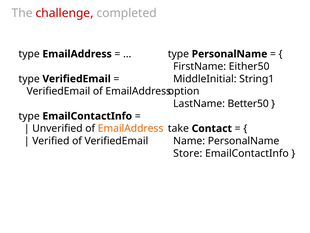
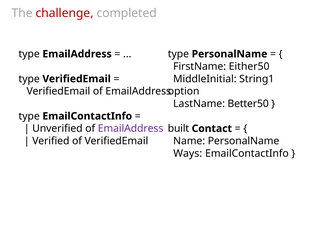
EmailAddress colour: orange -> purple (131, 128)
take: take -> built (178, 128)
Store: Store -> Ways (188, 153)
